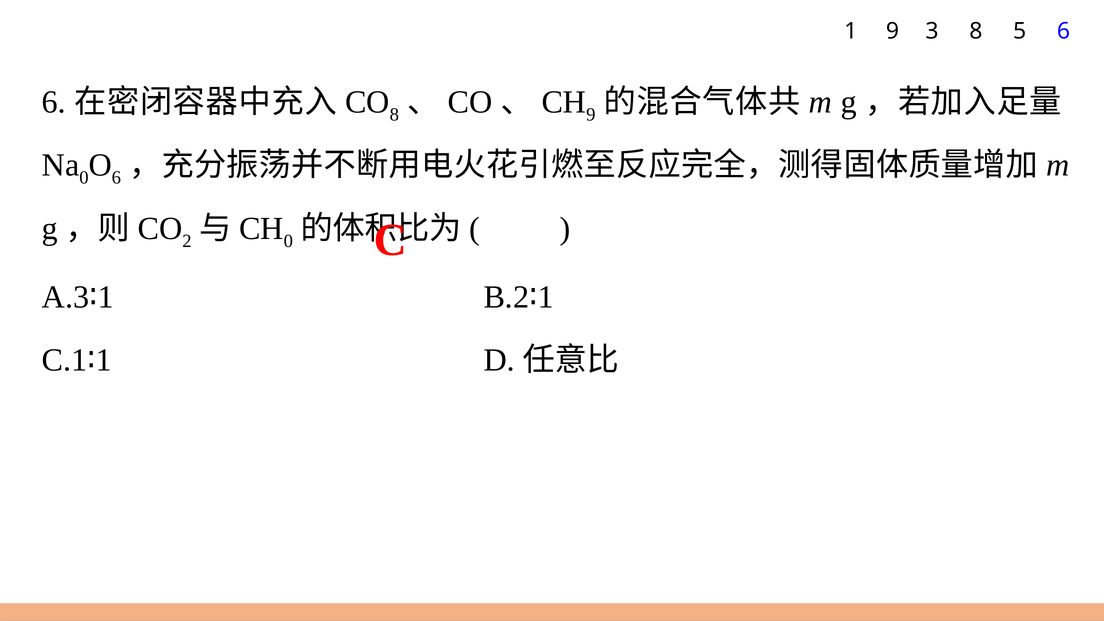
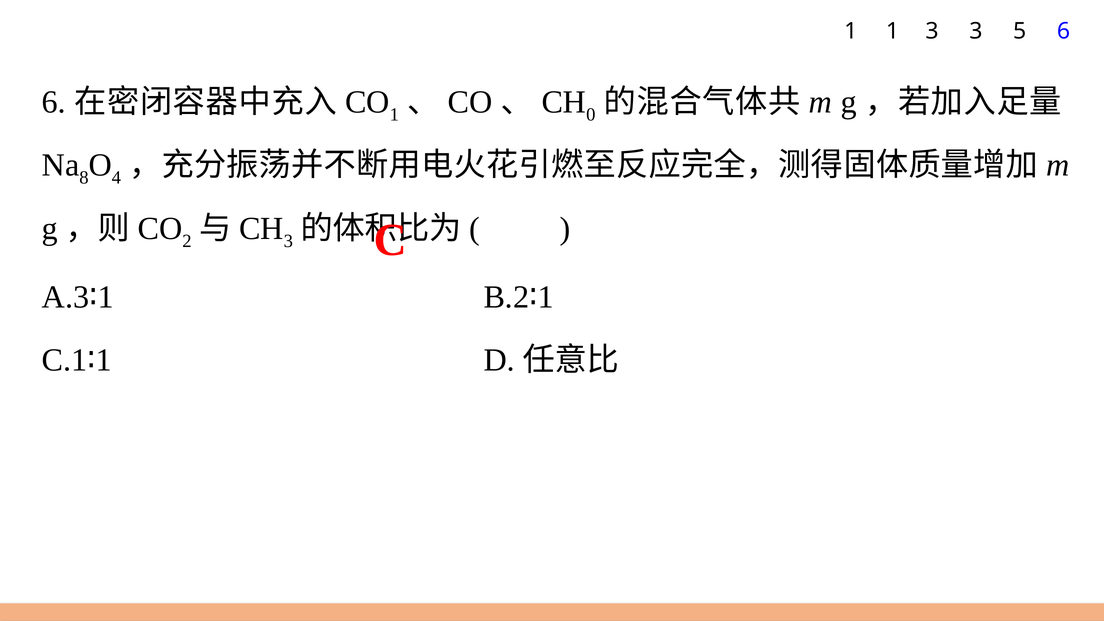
1 9: 9 -> 1 (892, 31)
3 8: 8 -> 3 (976, 31)
8: 8 -> 1 (394, 115)
9: 9 -> 0 (591, 115)
0: 0 -> 8 (84, 178)
6: 6 -> 4 (116, 178)
0: 0 -> 3 (288, 241)
